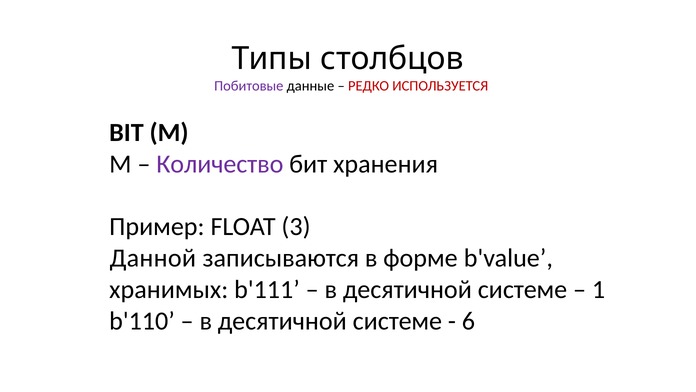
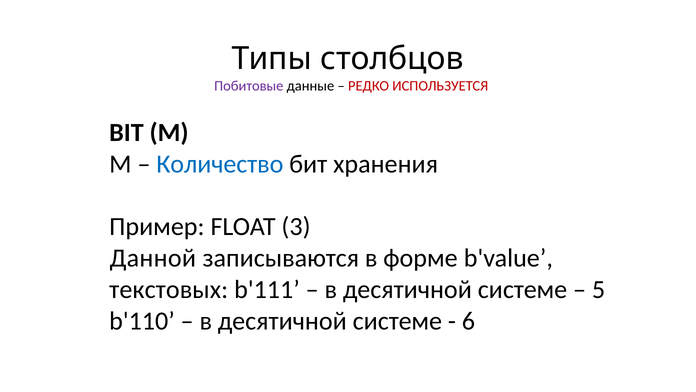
Количество colour: purple -> blue (220, 164)
хранимых: хранимых -> текстовых (169, 289)
1: 1 -> 5 (599, 289)
